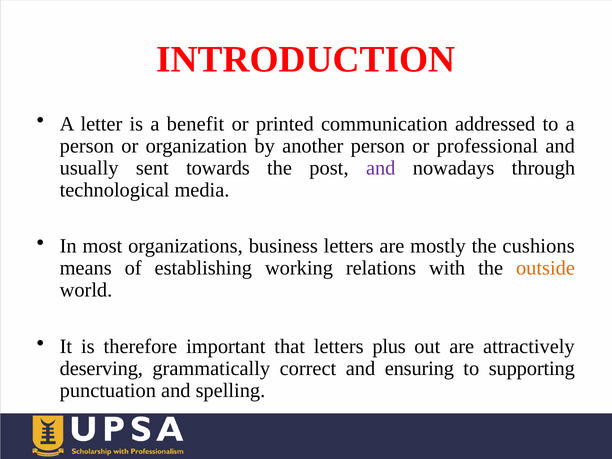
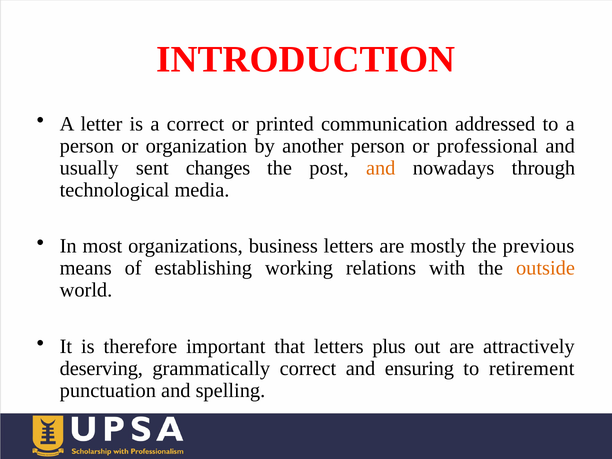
a benefit: benefit -> correct (195, 124)
towards: towards -> changes (218, 168)
and colour: purple -> orange (381, 168)
cushions: cushions -> previous (539, 246)
supporting: supporting -> retirement (532, 369)
